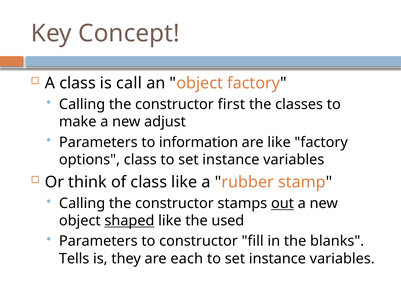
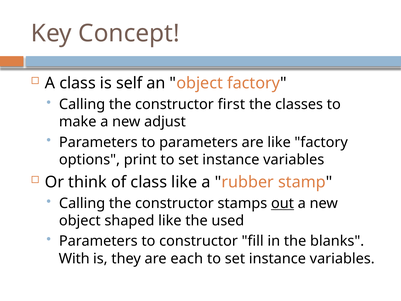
call: call -> self (129, 83)
to information: information -> parameters (199, 142)
options class: class -> print (140, 159)
shaped underline: present -> none (129, 221)
Tells: Tells -> With (74, 258)
